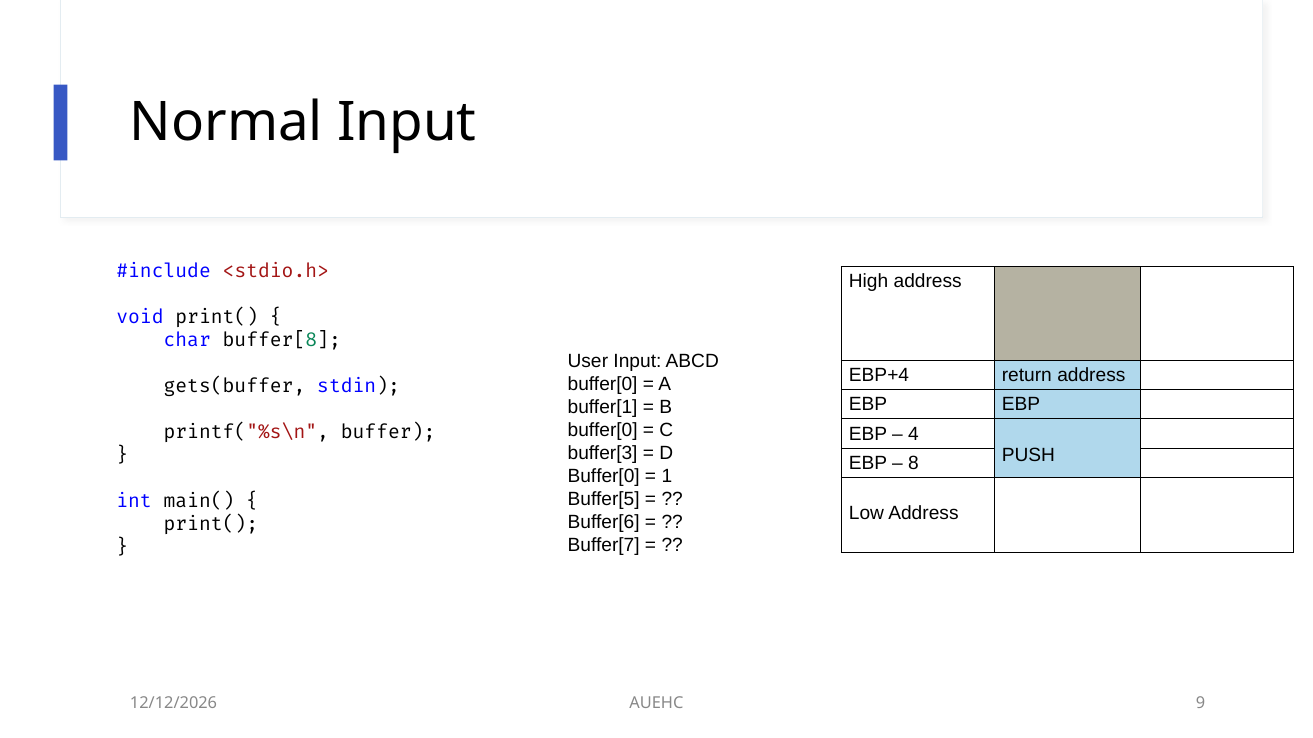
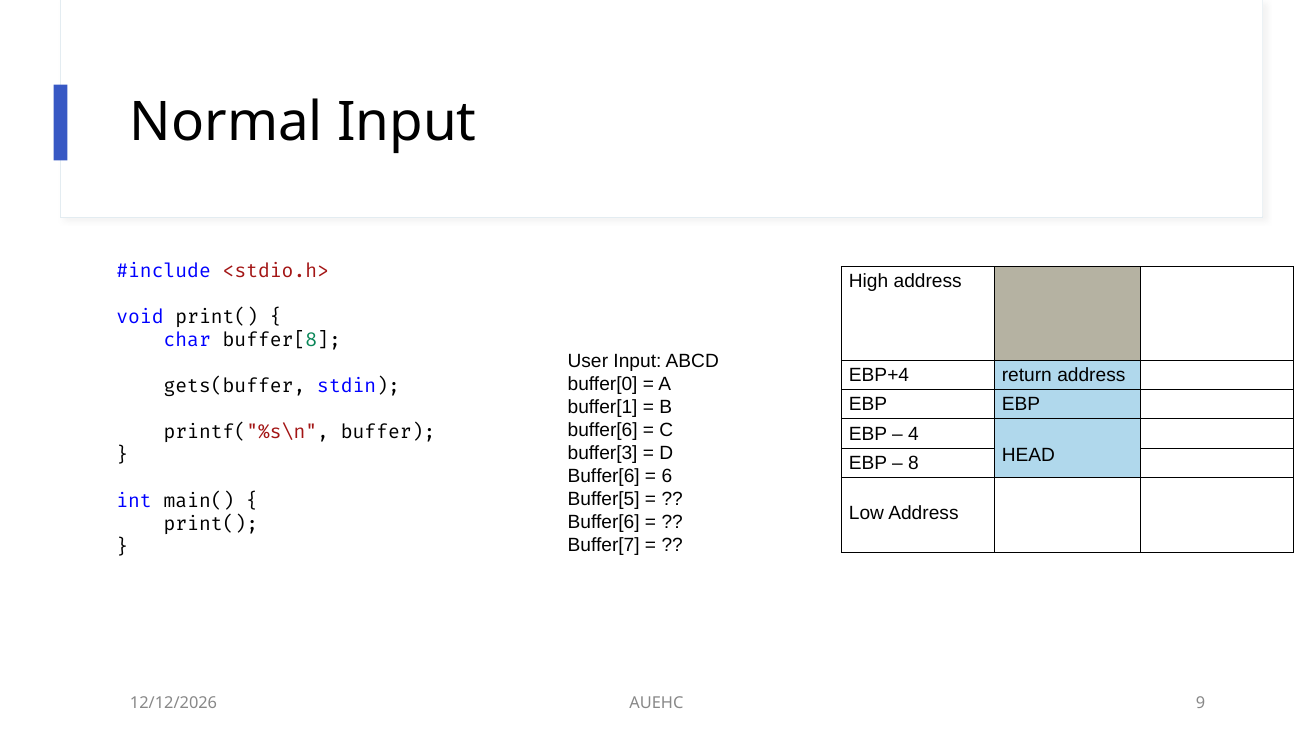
buffer[0: buffer[0 -> buffer[6 (603, 430)
PUSH: PUSH -> HEAD (1028, 456)
Buffer[0: Buffer[0 -> Buffer[6 (604, 476)
1: 1 -> 6 (667, 476)
